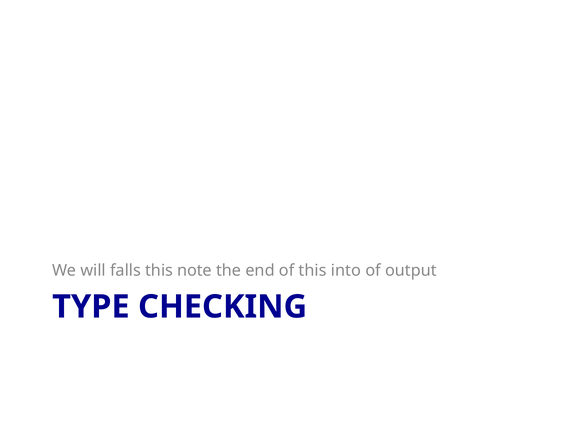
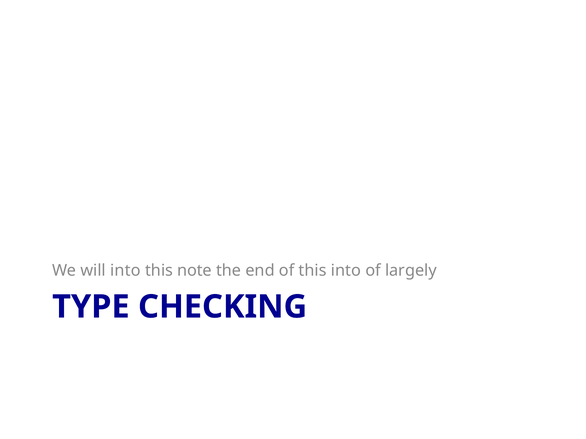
will falls: falls -> into (125, 271)
output: output -> largely (411, 271)
